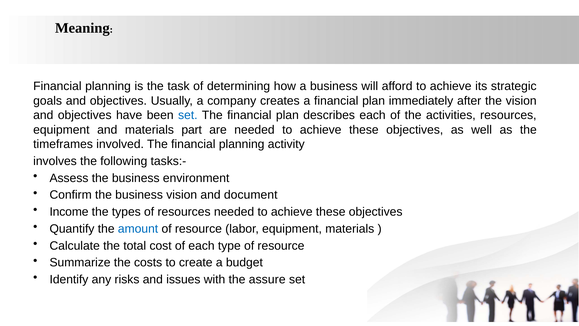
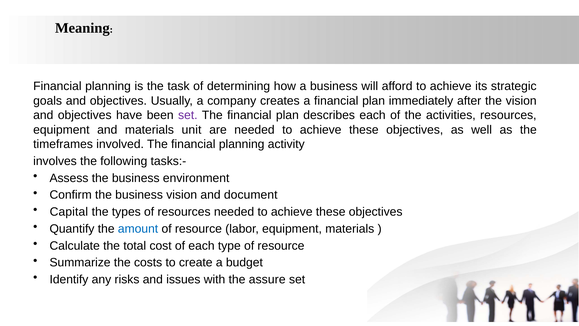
set colour: blue -> purple (188, 115)
part: part -> unit (192, 130)
Income: Income -> Capital (69, 212)
